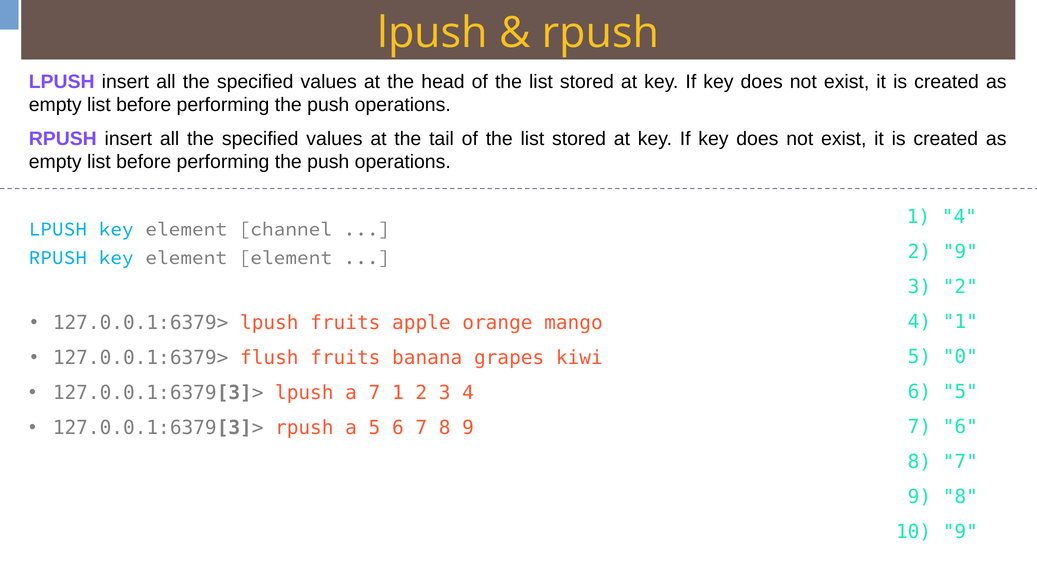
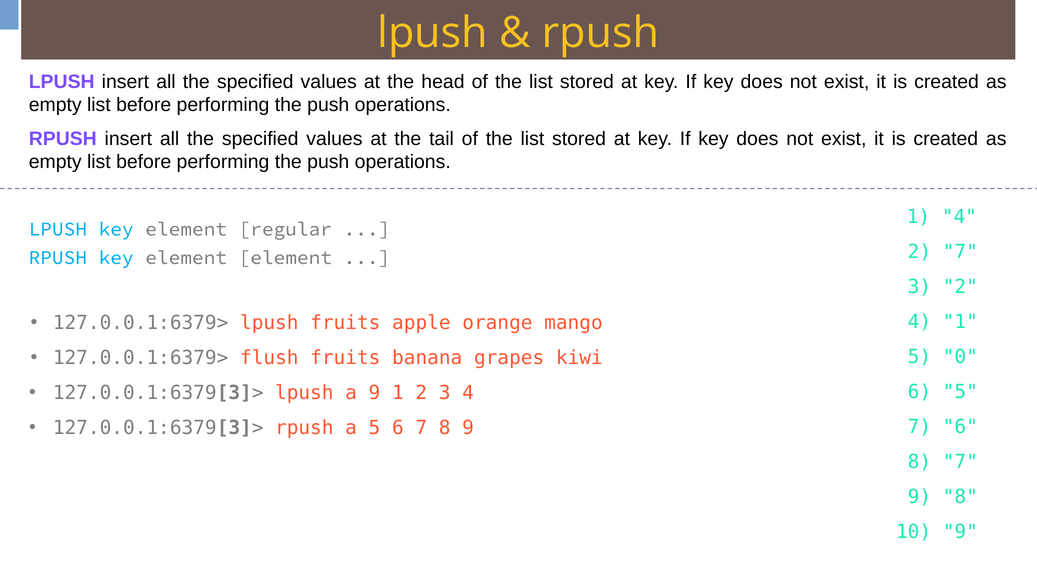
channel: channel -> regular (285, 229)
2 9: 9 -> 7 (960, 252)
a 7: 7 -> 9 (374, 393)
